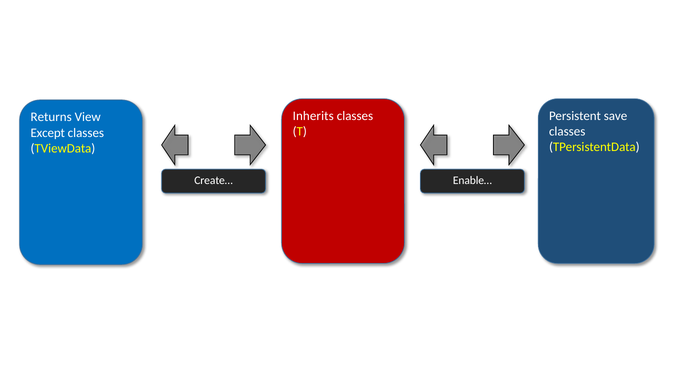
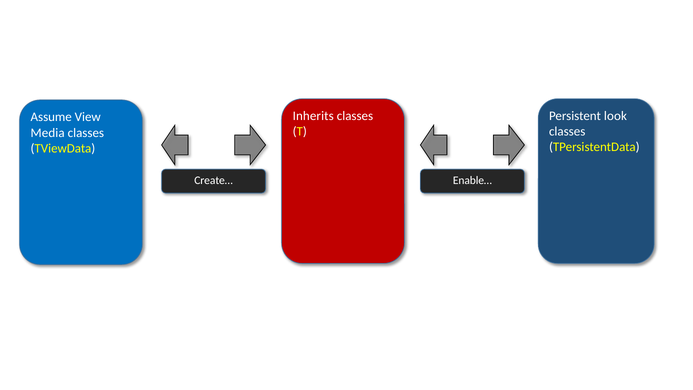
save: save -> look (615, 116)
Returns: Returns -> Assume (51, 117)
Except: Except -> Media (48, 133)
